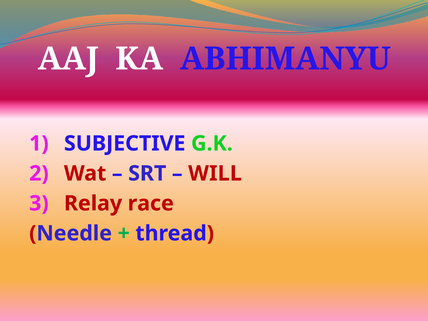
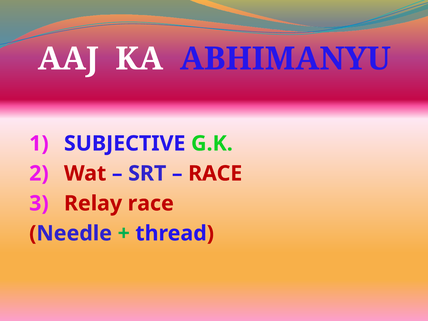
WILL: WILL -> RACE (215, 173)
